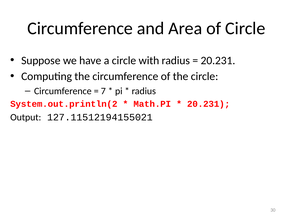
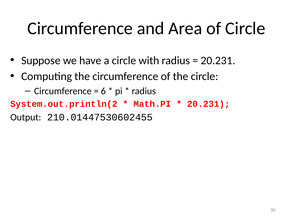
7: 7 -> 6 (103, 91)
127.11512194155021: 127.11512194155021 -> 210.01447530602455 (100, 117)
